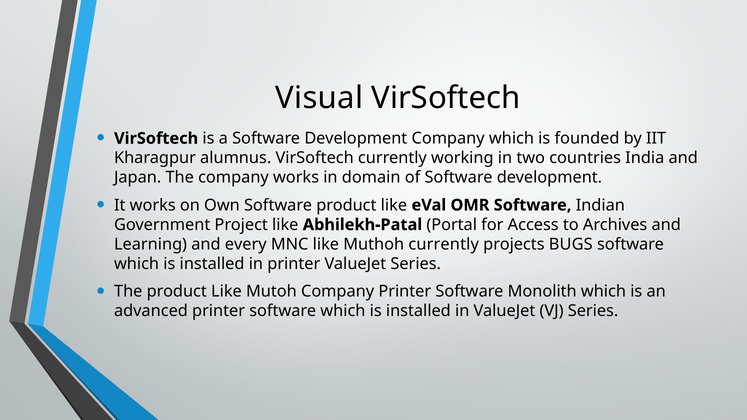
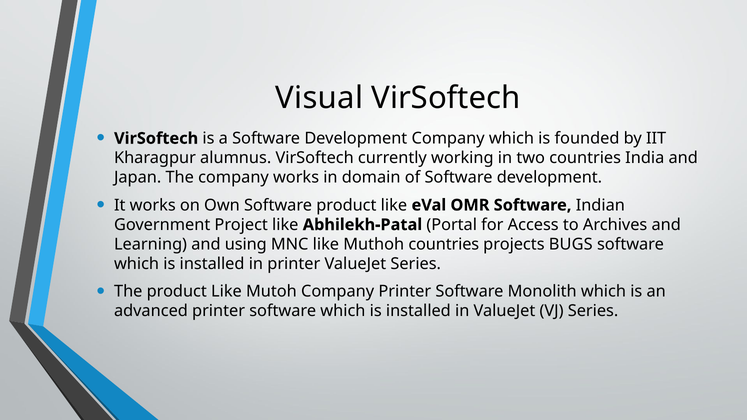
every: every -> using (246, 244)
Muthoh currently: currently -> countries (444, 244)
